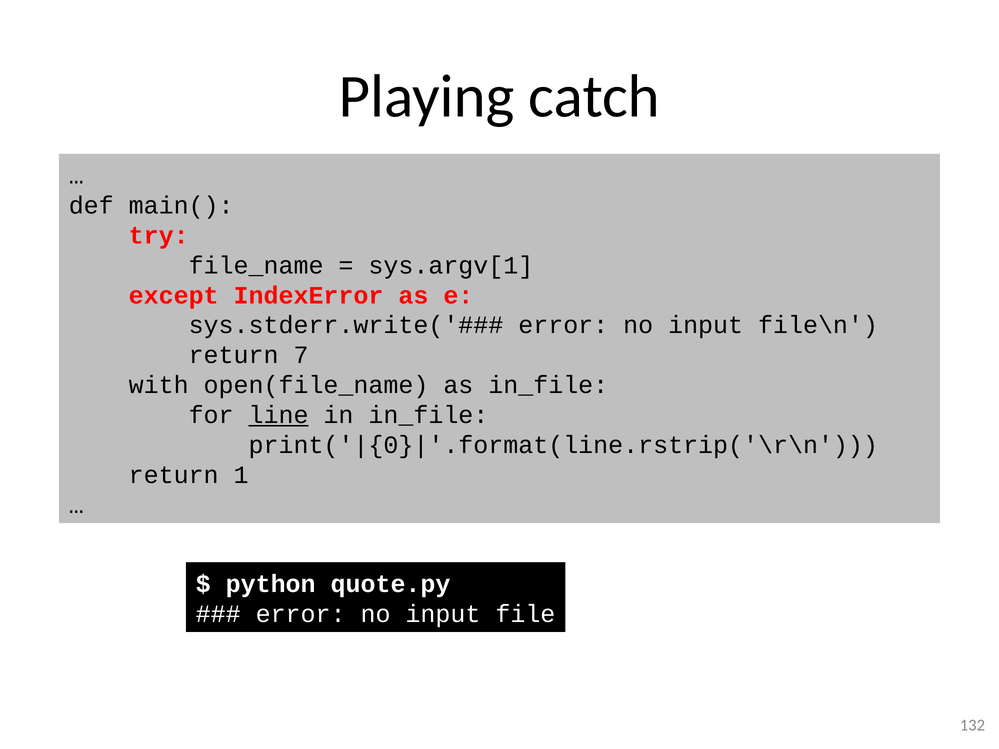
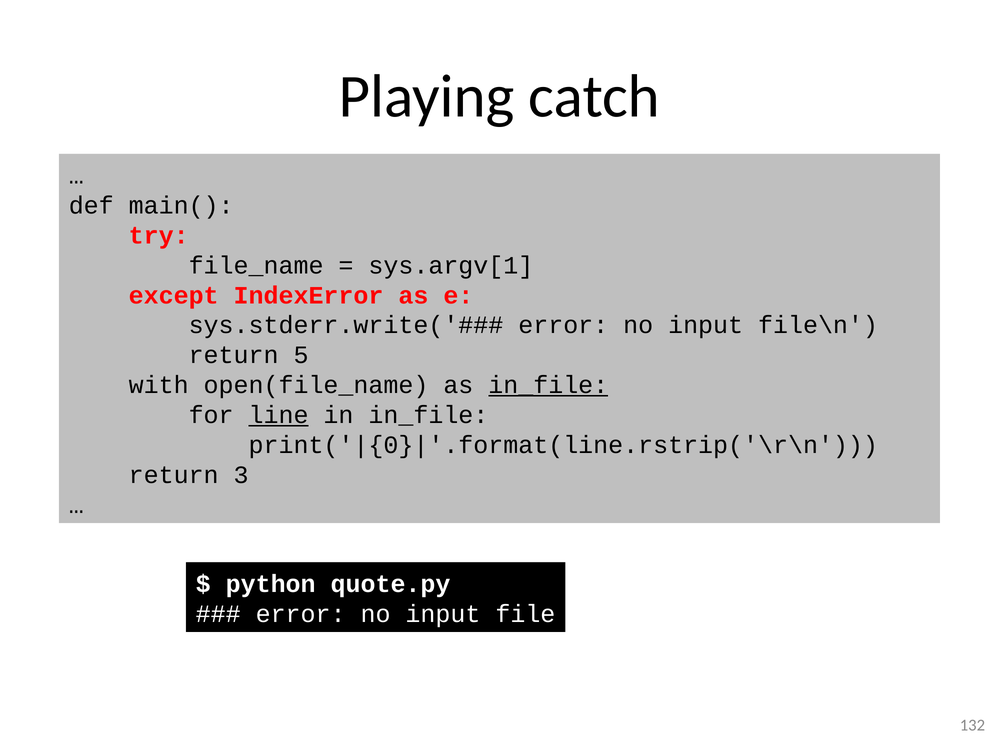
7: 7 -> 5 (301, 355)
in_file underline: none -> present (548, 385)
1: 1 -> 3 (241, 475)
